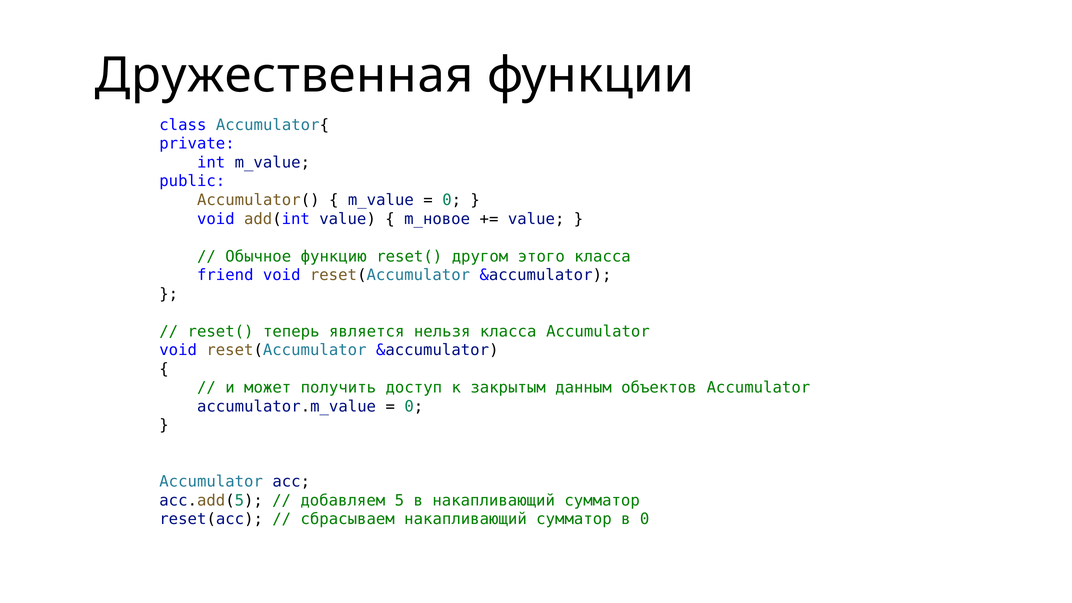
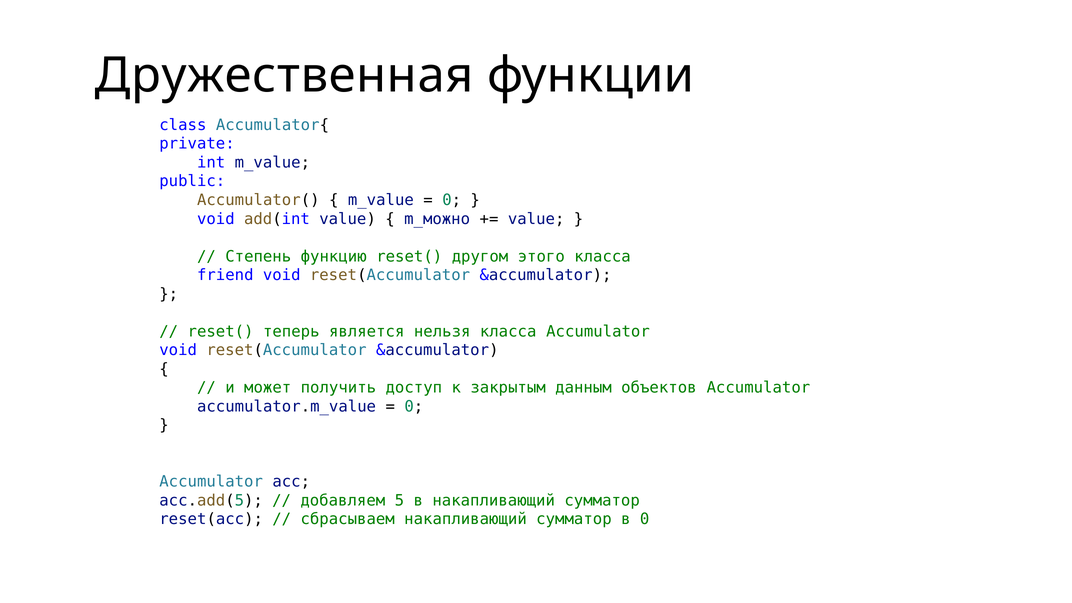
m_новое: m_новое -> m_можно (437, 219)
Обычное: Обычное -> Степень (258, 256)
